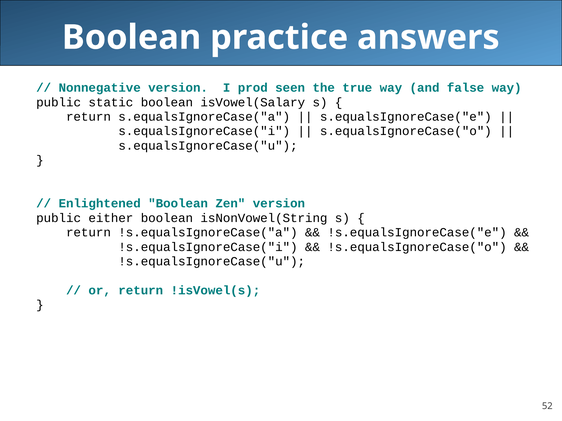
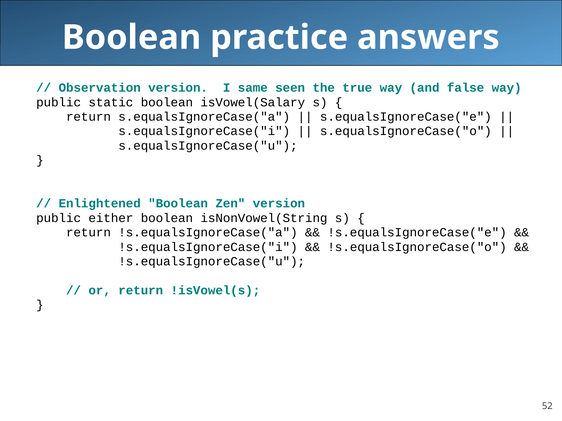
Nonnegative: Nonnegative -> Observation (100, 88)
prod: prod -> same (253, 88)
